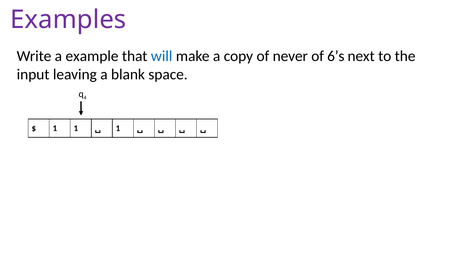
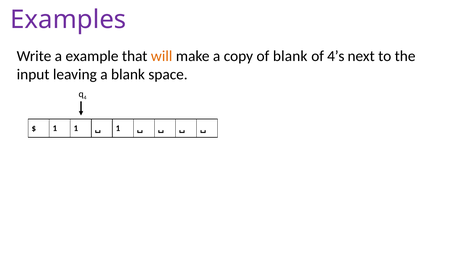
will colour: blue -> orange (162, 56)
of never: never -> blank (290, 56)
6’s: 6’s -> 4’s (336, 56)
